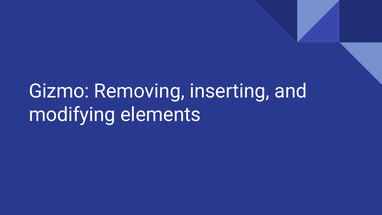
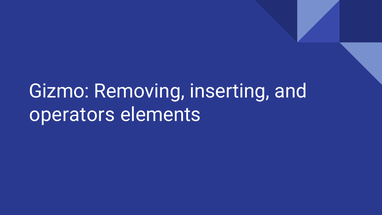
modifying: modifying -> operators (72, 115)
